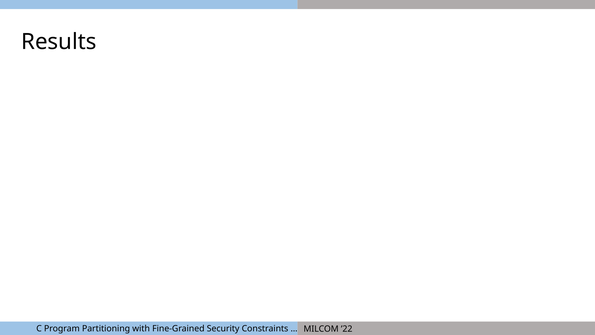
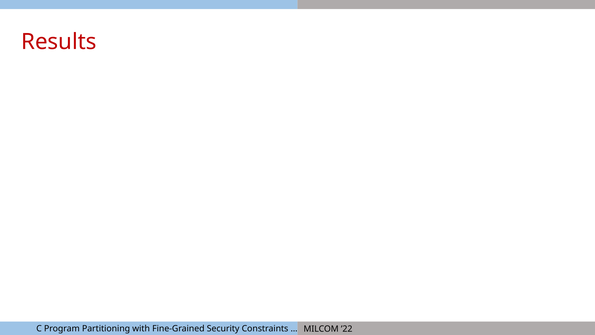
Results colour: black -> red (59, 42)
